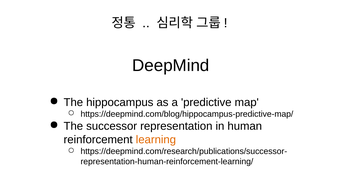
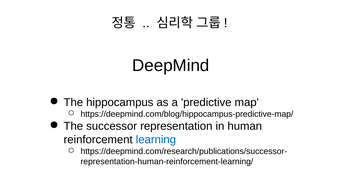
learning colour: orange -> blue (156, 140)
